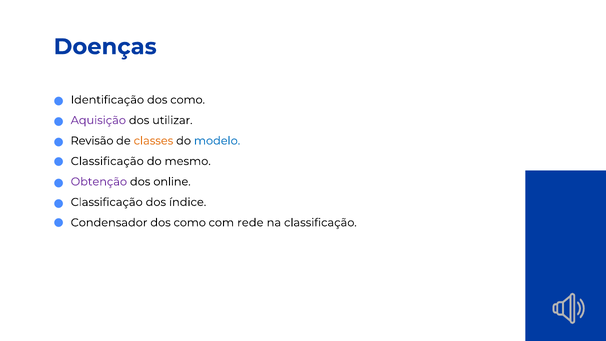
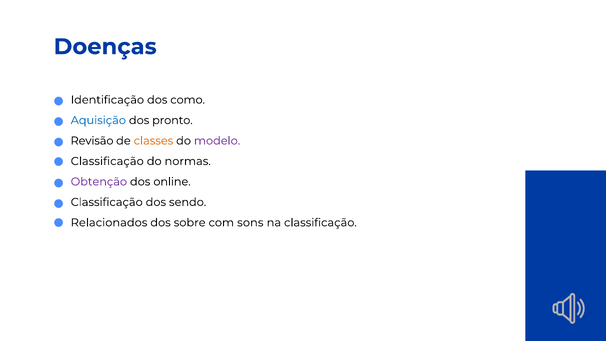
Aquisição colour: purple -> blue (98, 120)
utilizar: utilizar -> pronto (172, 120)
modelo colour: blue -> purple (217, 141)
mesmo: mesmo -> normas (188, 161)
índice: índice -> sendo (188, 202)
Condensador: Condensador -> Relacionados (109, 223)
como: como -> sobre (190, 223)
rede: rede -> sons (250, 223)
